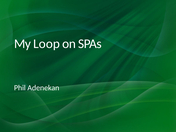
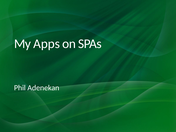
Loop: Loop -> Apps (47, 44)
